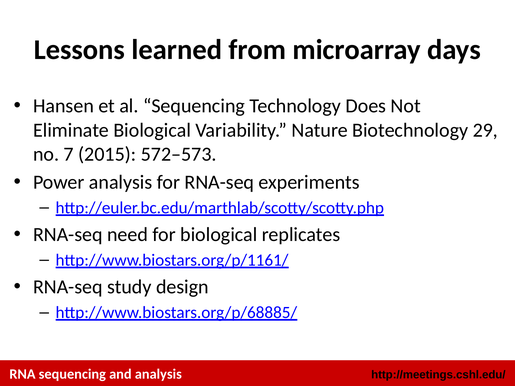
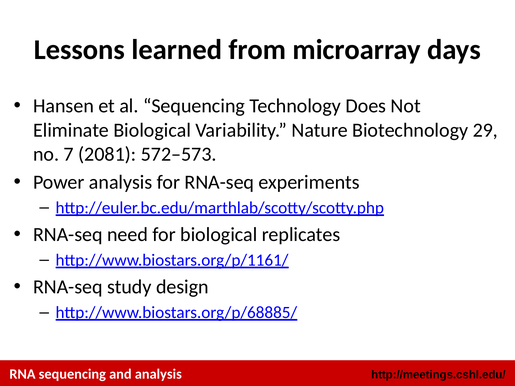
2015: 2015 -> 2081 (107, 154)
